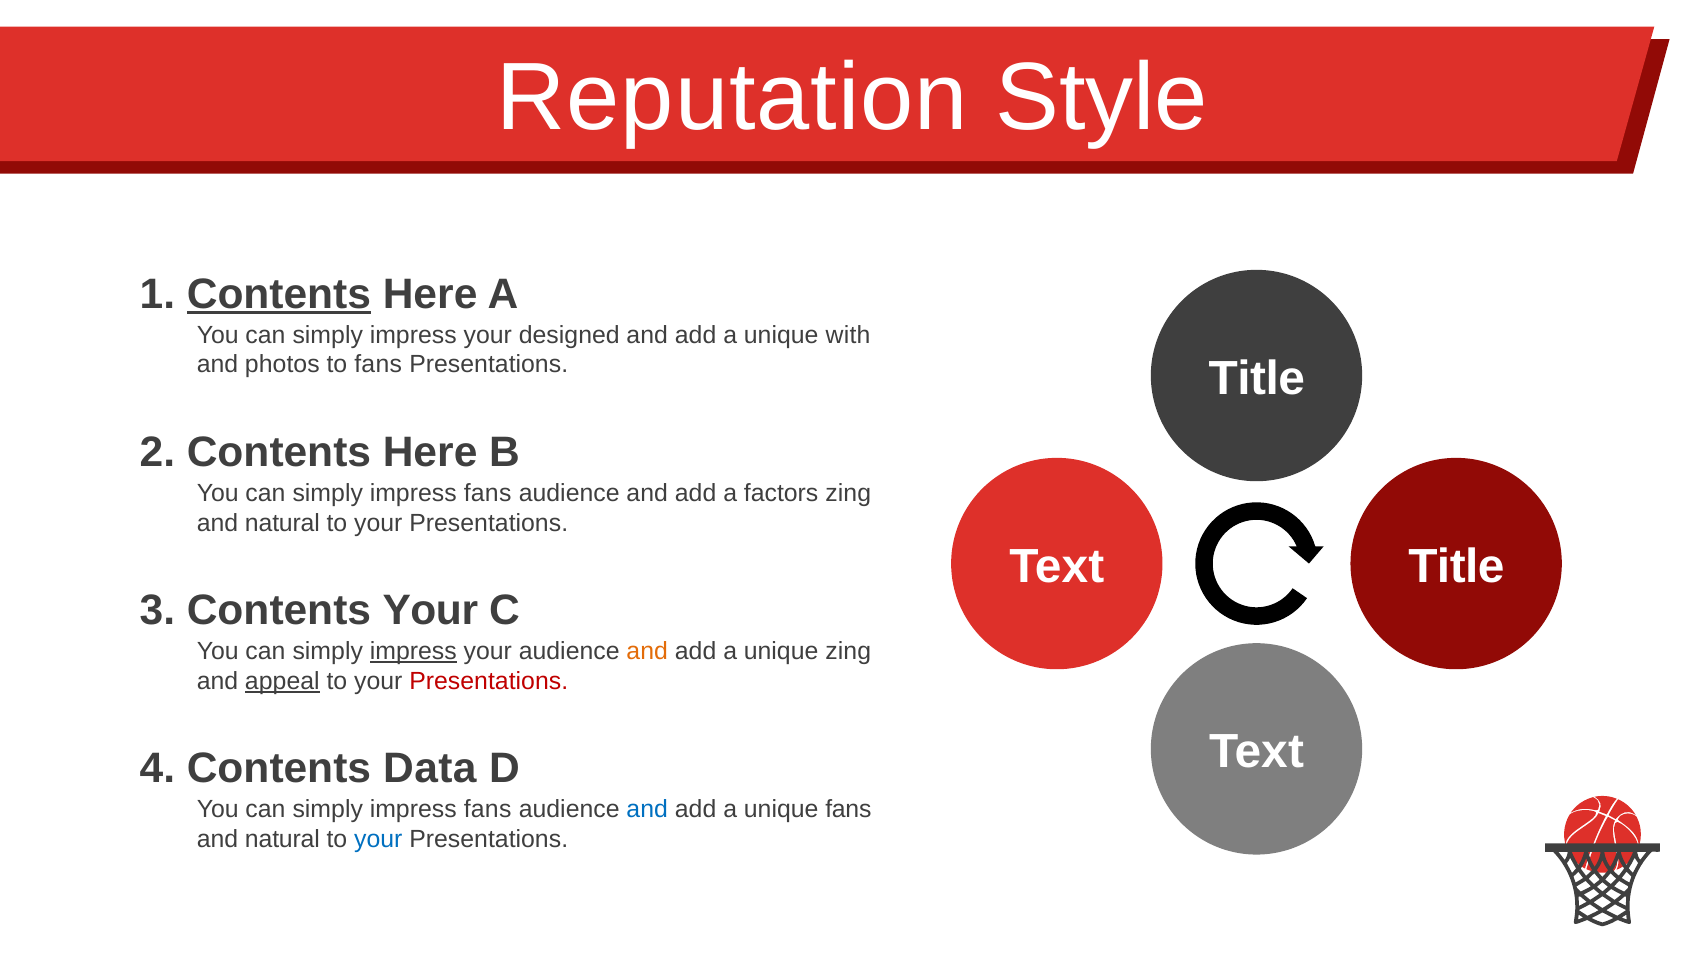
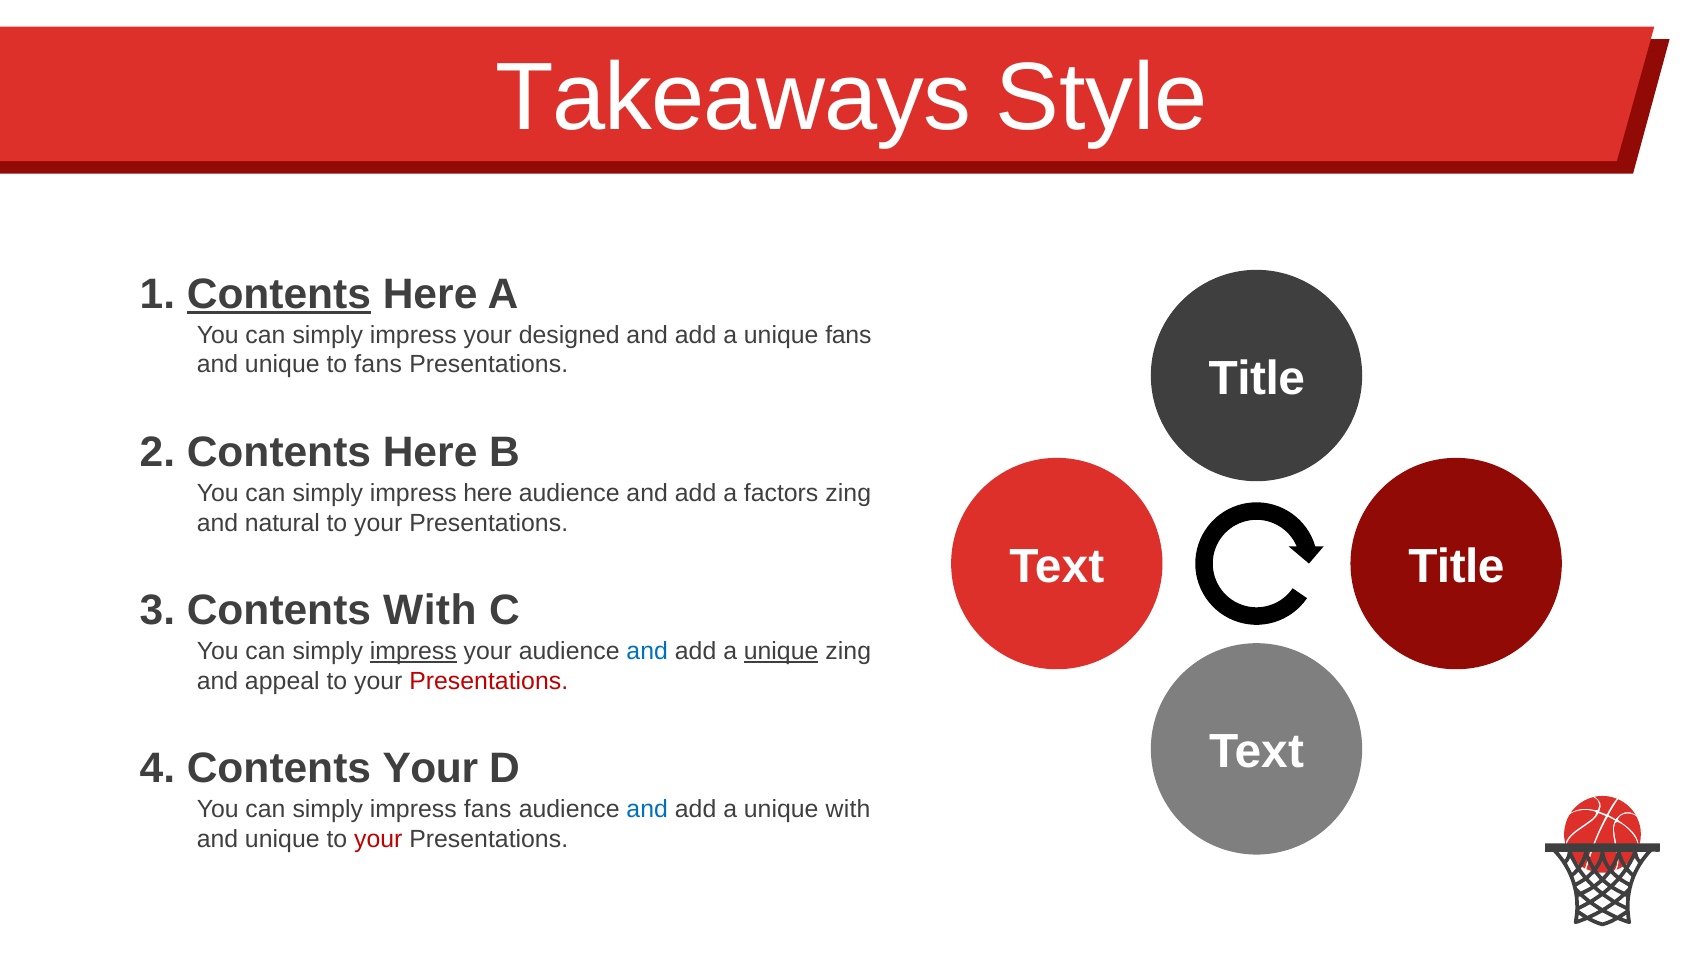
Reputation: Reputation -> Takeaways (733, 98)
unique with: with -> fans (848, 335)
photos: photos -> unique (282, 365)
fans: fans -> here (488, 493)
Contents Your: Your -> With (430, 610)
and colour: orange -> blue (647, 651)
unique underline: none -> present (781, 651)
appeal underline: present -> none (282, 681)
Contents Data: Data -> Your (430, 768)
unique fans: fans -> with (848, 809)
natural: natural -> unique (282, 839)
your colour: blue -> red (378, 839)
